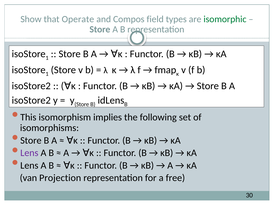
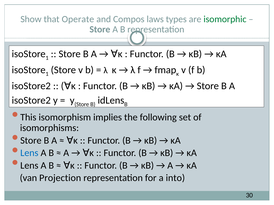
field: field -> laws (155, 19)
Lens colour: purple -> blue (29, 153)
free: free -> into (175, 178)
